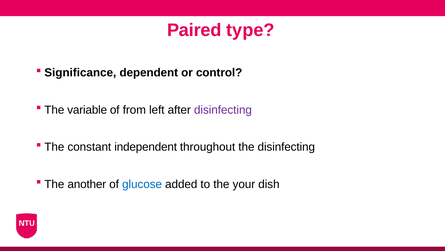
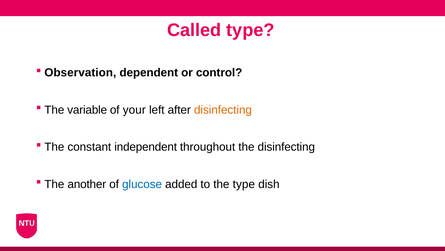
Paired: Paired -> Called (194, 30)
Significance: Significance -> Observation (80, 73)
from: from -> your (134, 110)
disinfecting colour: purple -> orange (223, 110)
the your: your -> type (244, 184)
